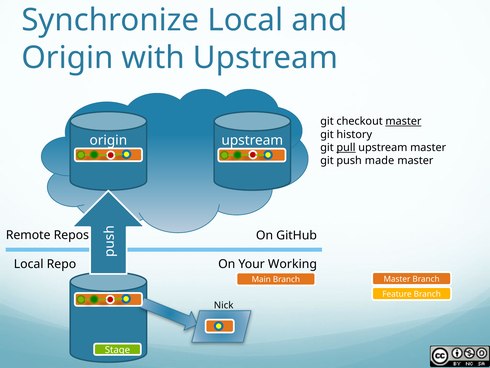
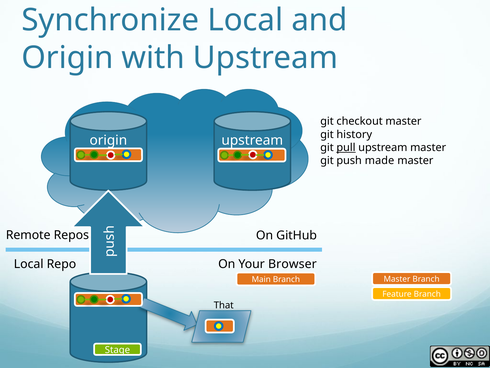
master underline: present -> none (403, 121)
Working: Working -> Browser (292, 264)
Nick: Nick -> That (224, 305)
